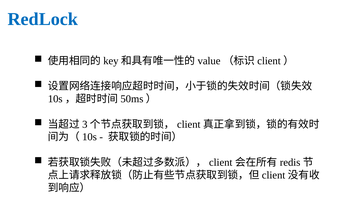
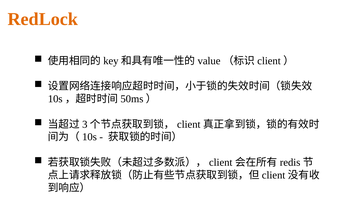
RedLock colour: blue -> orange (43, 19)
